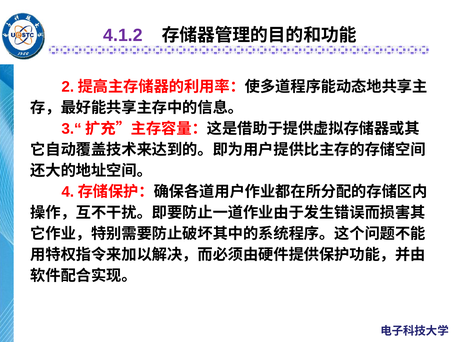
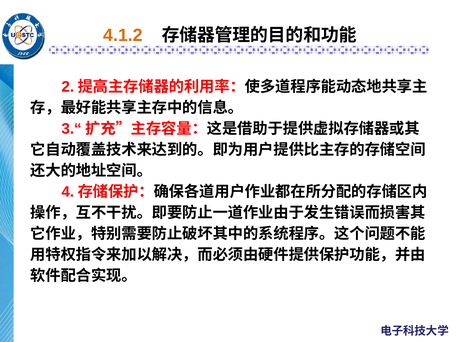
4.1.2 colour: purple -> orange (123, 35)
